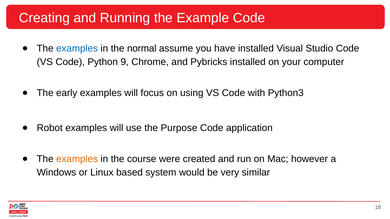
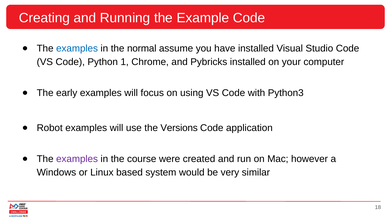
9: 9 -> 1 (125, 62)
Purpose: Purpose -> Versions (179, 128)
examples colour: orange -> purple (77, 159)
